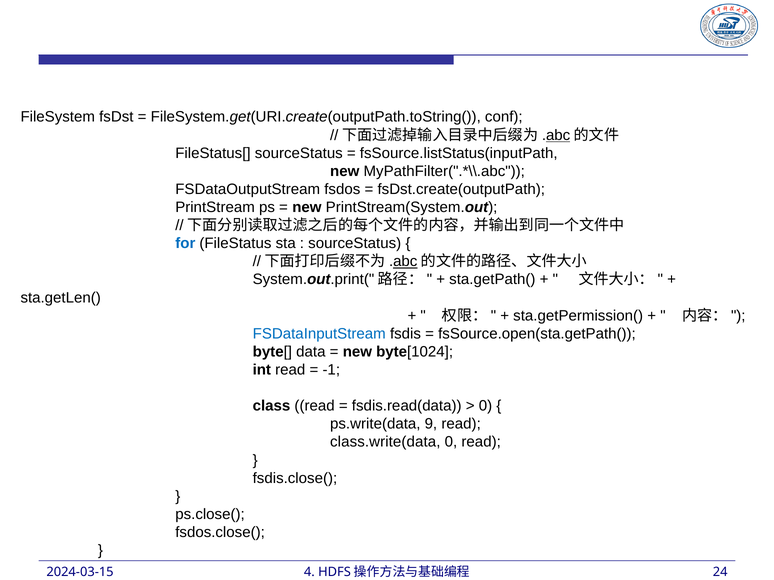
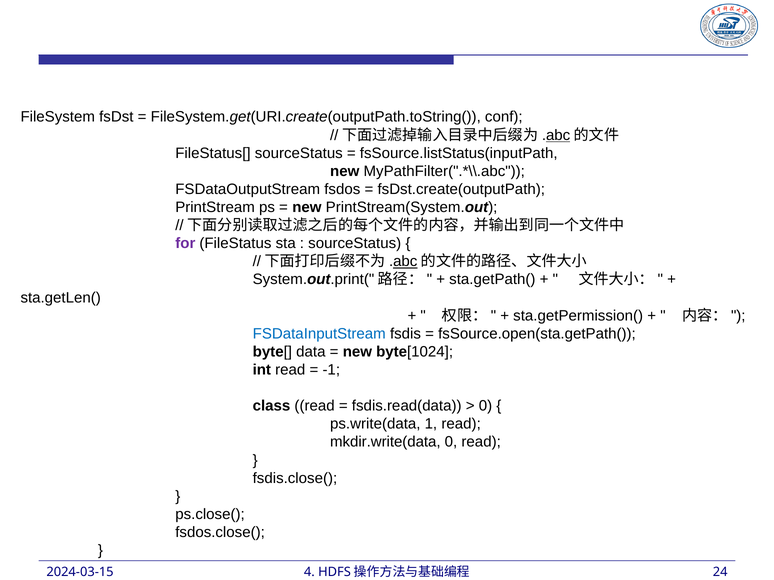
for colour: blue -> purple (185, 244)
9: 9 -> 1 (431, 424)
class.write(data: class.write(data -> mkdir.write(data (385, 442)
